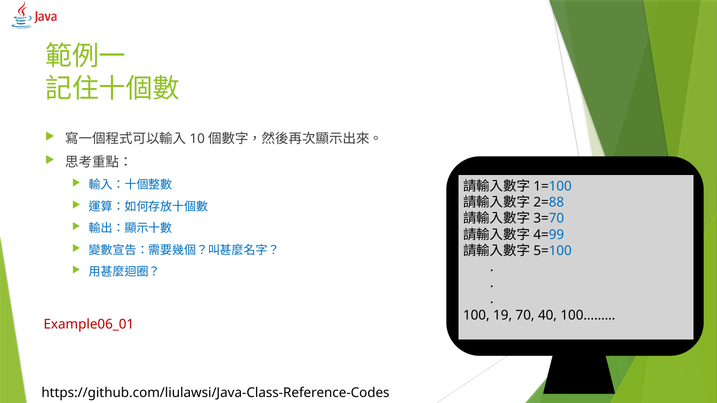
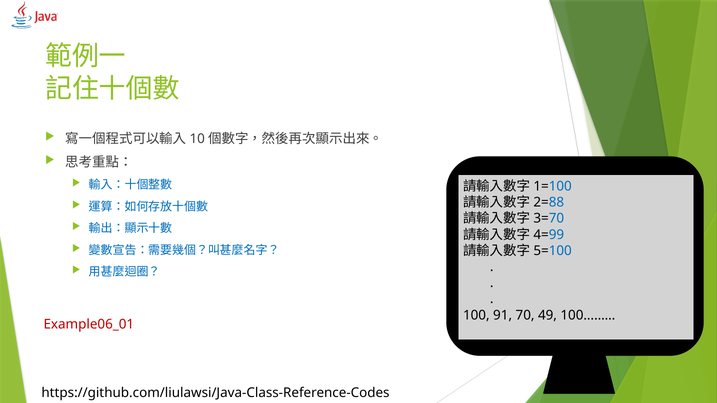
19: 19 -> 91 (503, 315)
40: 40 -> 49 (547, 315)
